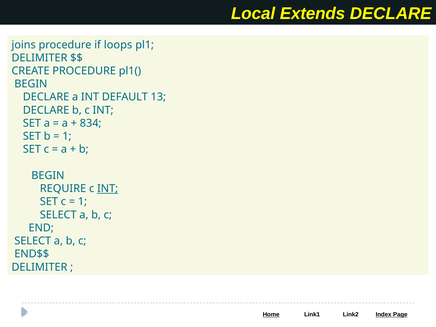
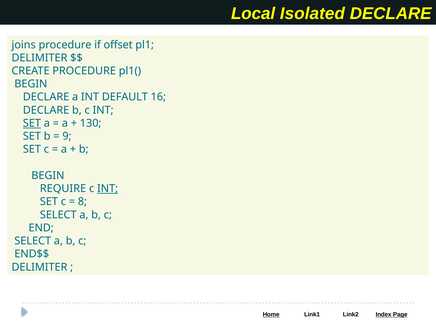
Extends: Extends -> Isolated (312, 13)
loops: loops -> offset (118, 45)
13: 13 -> 16 (158, 97)
SET underline: none -> present (32, 123)
834: 834 -> 130 (91, 123)
1: 1 -> 9 (67, 136)
1: 1 -> 8 (82, 202)
